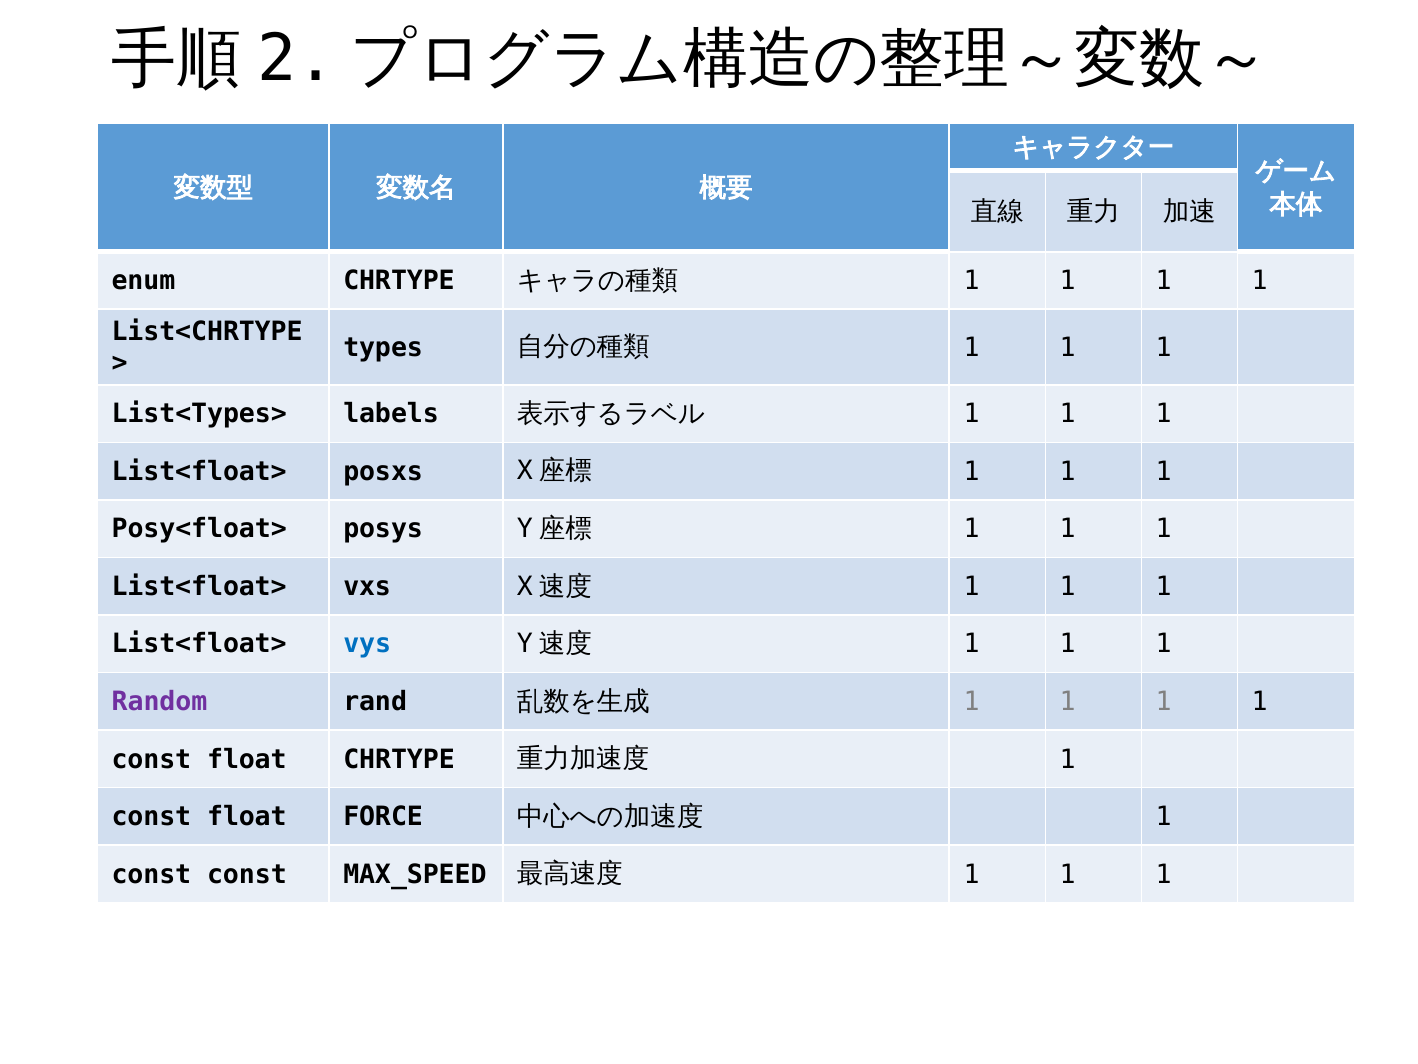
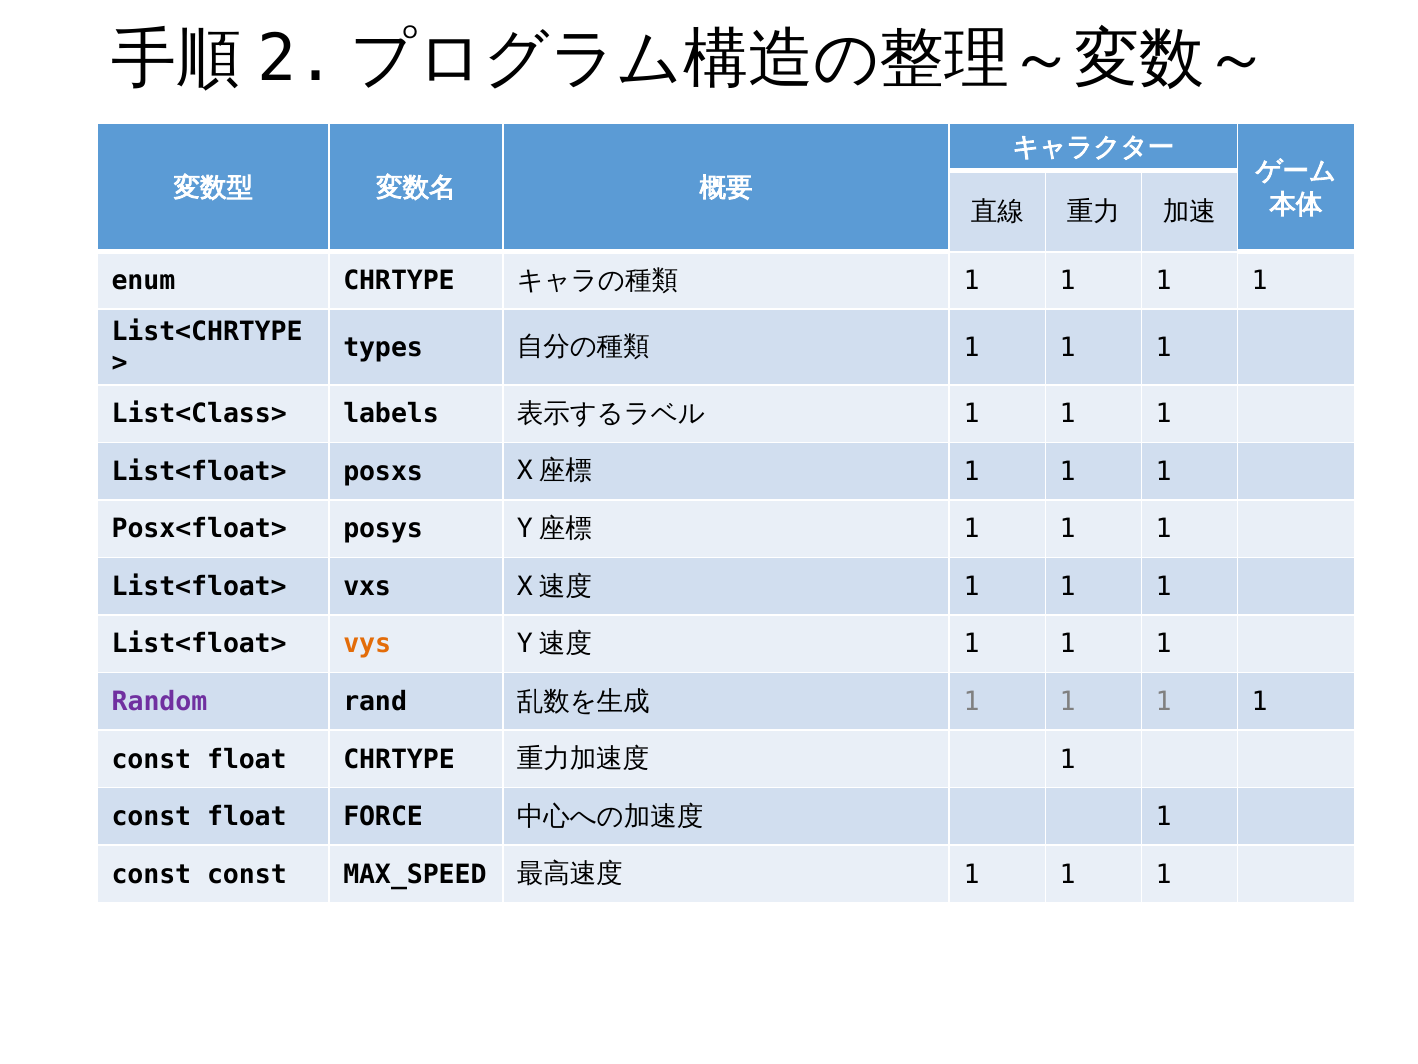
List<Types>: List<Types> -> List<Class> (199, 414)
Posy<float>: Posy<float> -> Posx<float> (199, 529)
vys colour: blue -> orange (367, 644)
